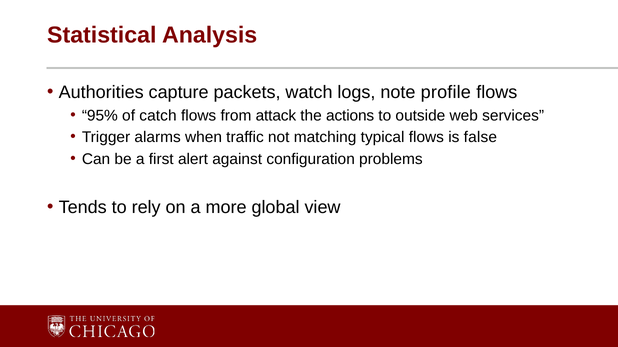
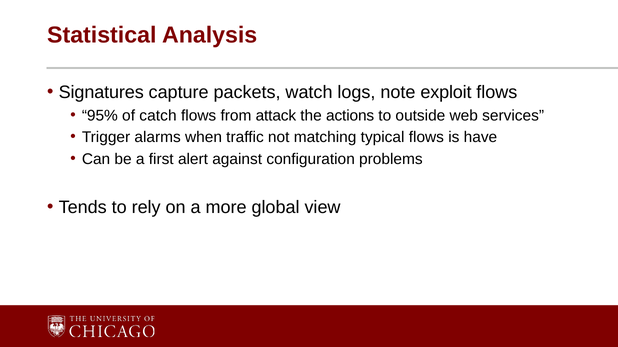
Authorities: Authorities -> Signatures (101, 93)
profile: profile -> exploit (446, 93)
false: false -> have (480, 137)
